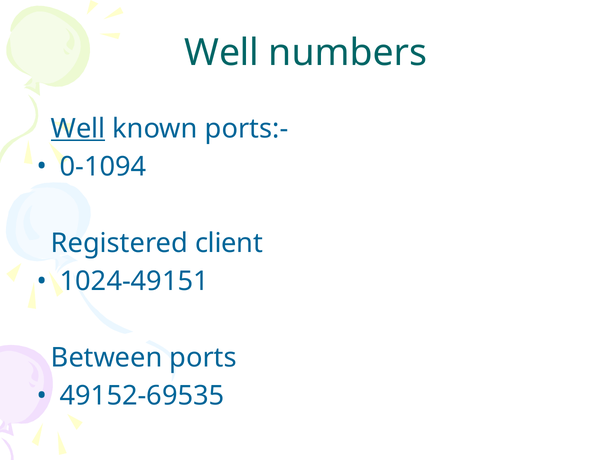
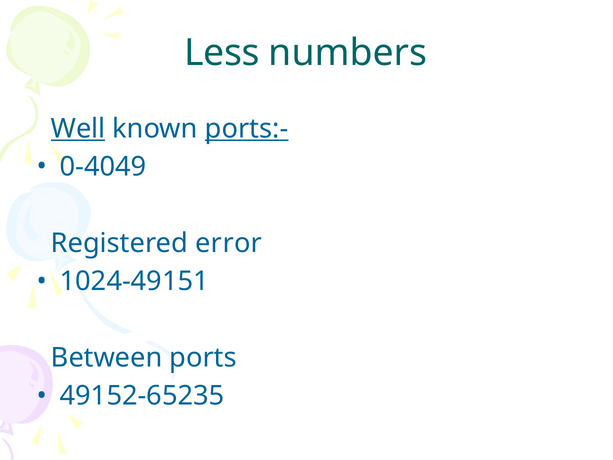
Well: Well -> Less (222, 53)
ports:- underline: none -> present (247, 129)
0-1094: 0-1094 -> 0-4049 (103, 167)
client: client -> error (229, 243)
49152-69535: 49152-69535 -> 49152-65235 (142, 396)
